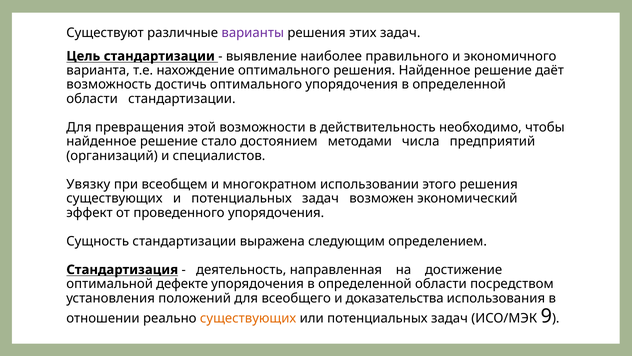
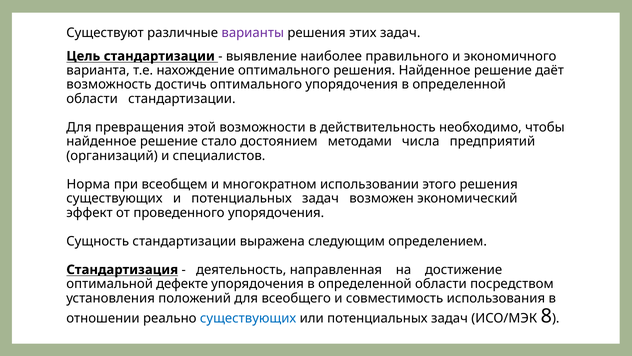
Увязку: Увязку -> Норма (88, 184)
доказательства: доказательства -> совместимость (395, 298)
существующих colour: orange -> blue (248, 318)
9: 9 -> 8 (546, 316)
